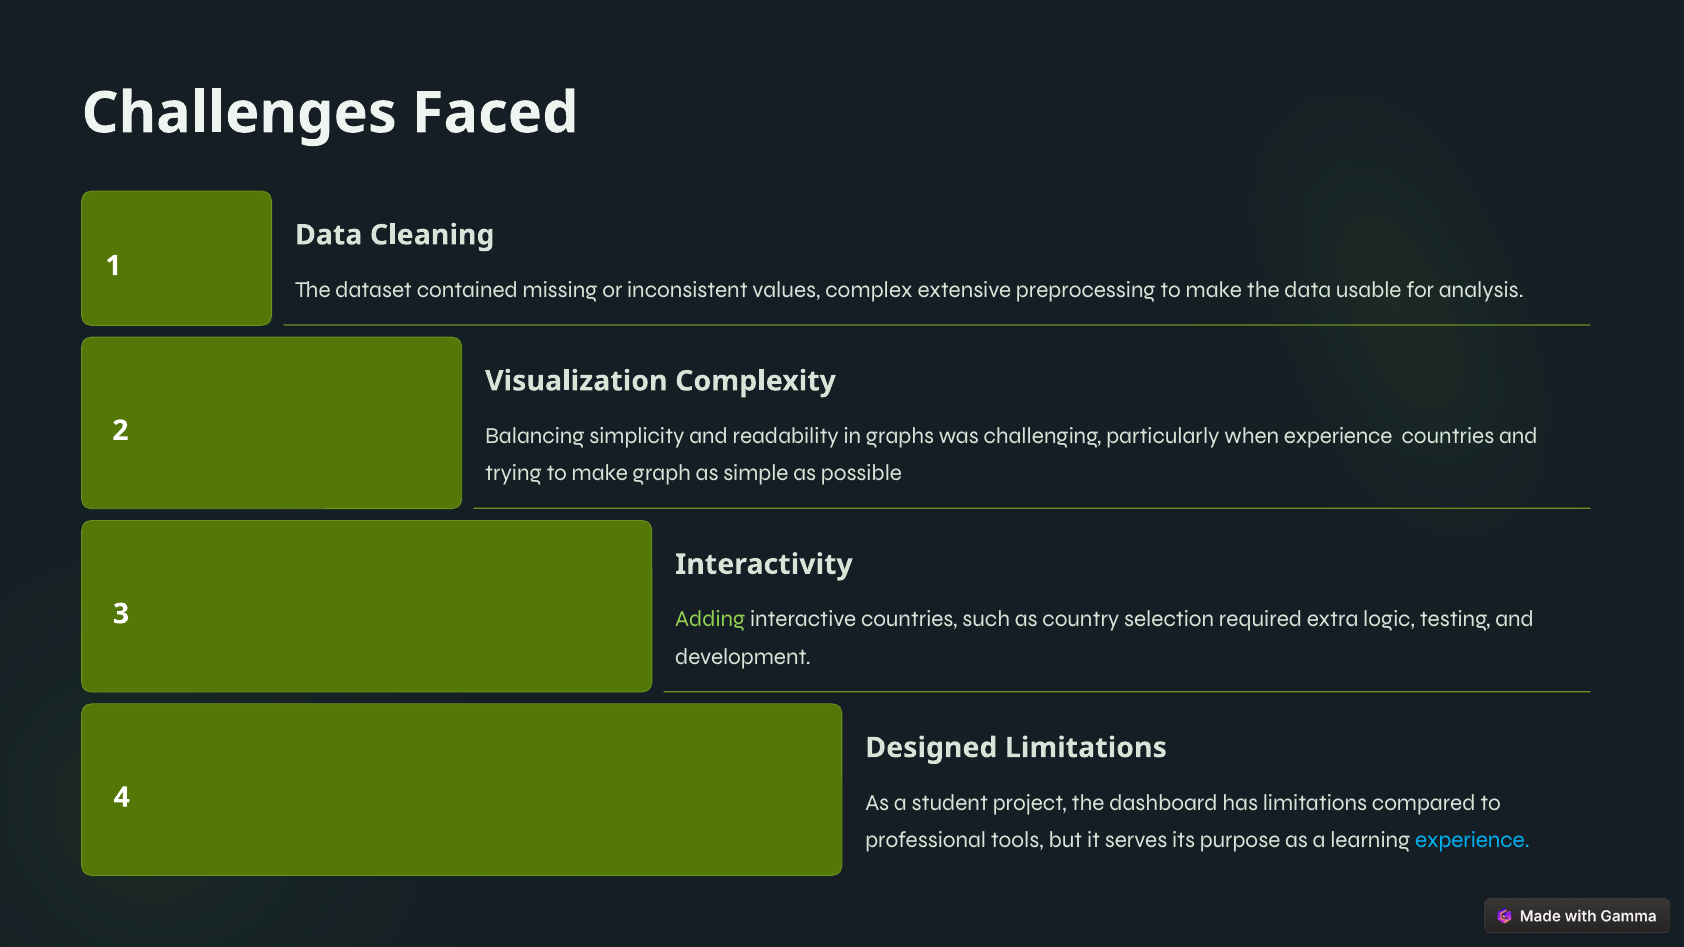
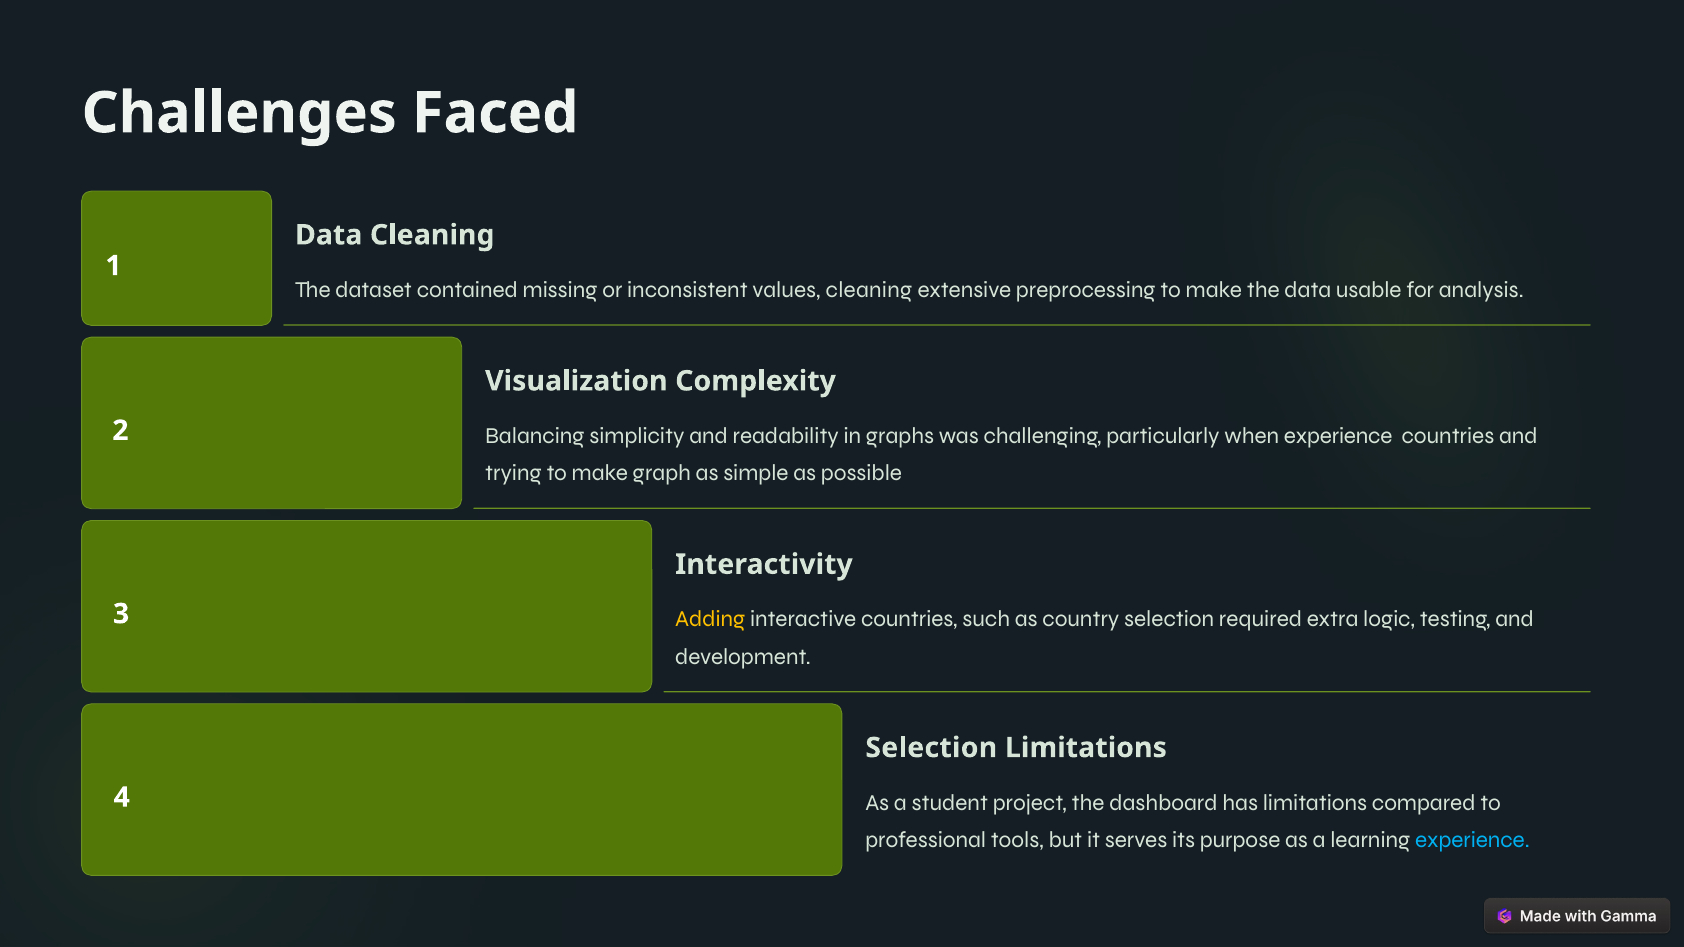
values complex: complex -> cleaning (869, 290)
Adding colour: light green -> yellow (710, 620)
Designed: Designed -> Selection (931, 748)
